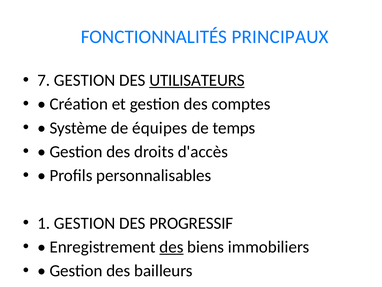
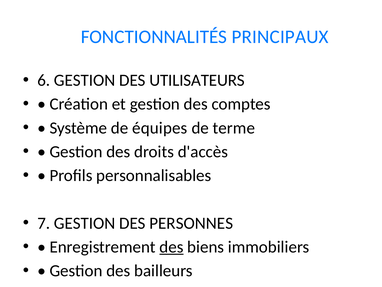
7: 7 -> 6 (44, 80)
UTILISATEURS underline: present -> none (197, 80)
temps: temps -> terme (234, 128)
1: 1 -> 7 (44, 223)
PROGRESSIF: PROGRESSIF -> PERSONNES (191, 223)
